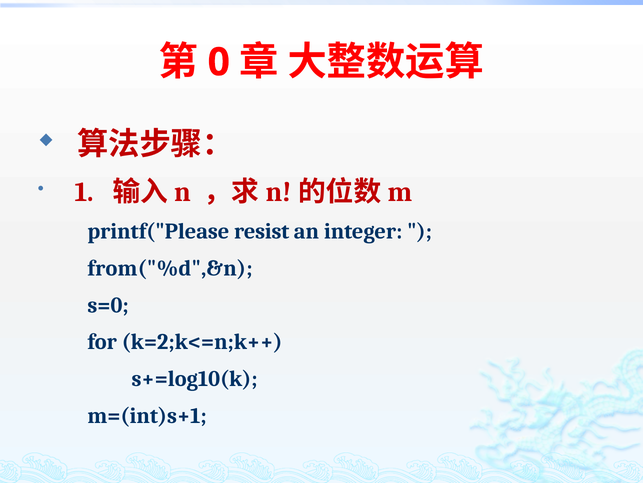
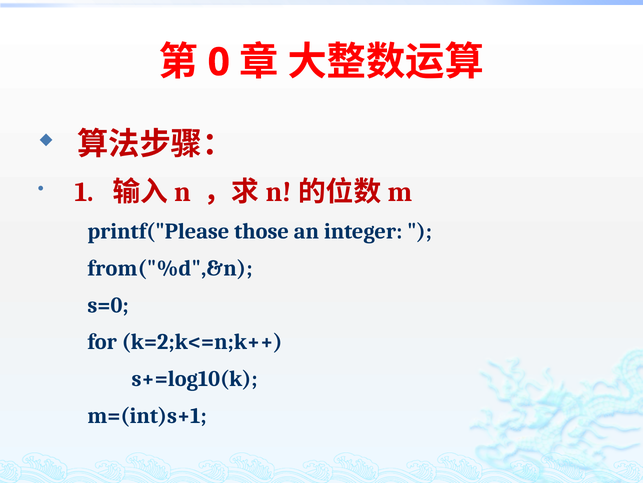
resist: resist -> those (262, 231)
